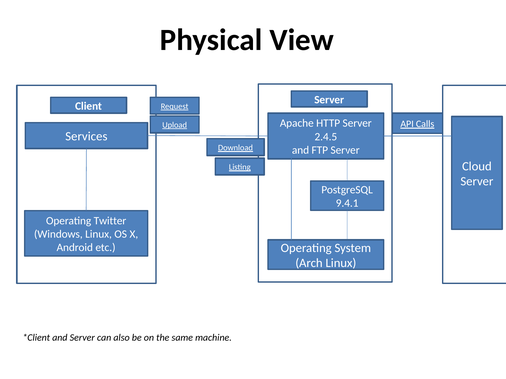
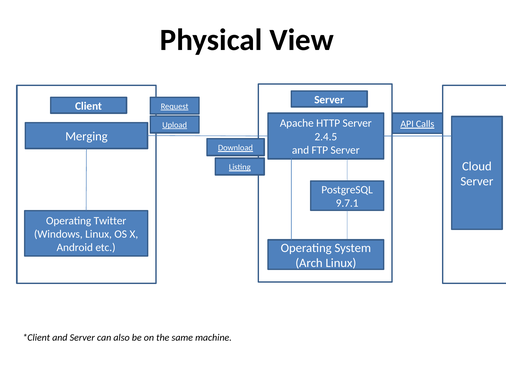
Services: Services -> Merging (86, 137)
9.4.1: 9.4.1 -> 9.7.1 (347, 203)
